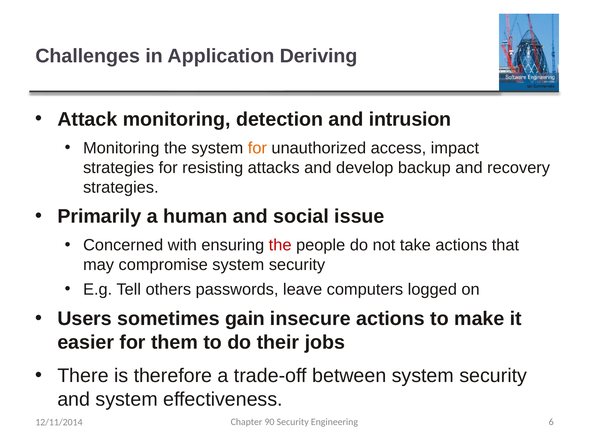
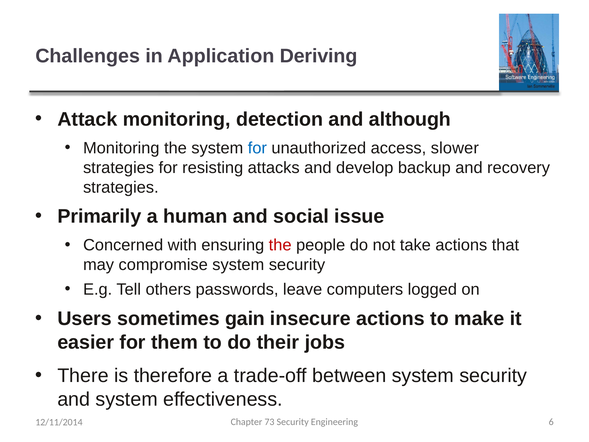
intrusion: intrusion -> although (410, 119)
for colour: orange -> blue (257, 148)
impact: impact -> slower (455, 148)
90: 90 -> 73 (269, 422)
